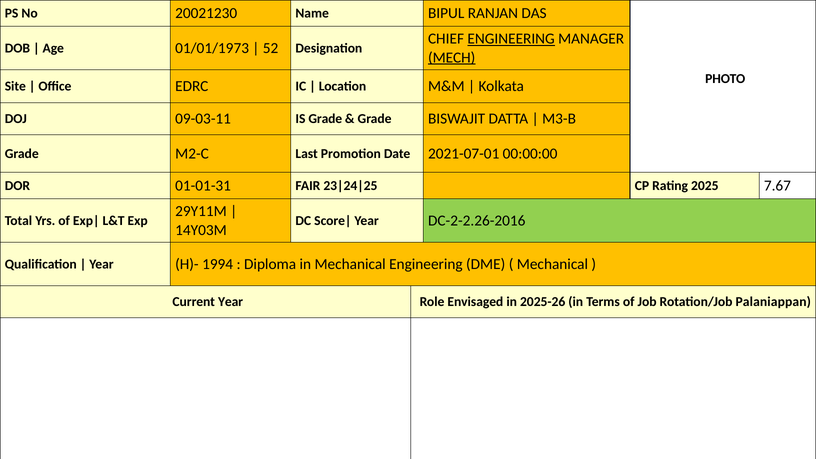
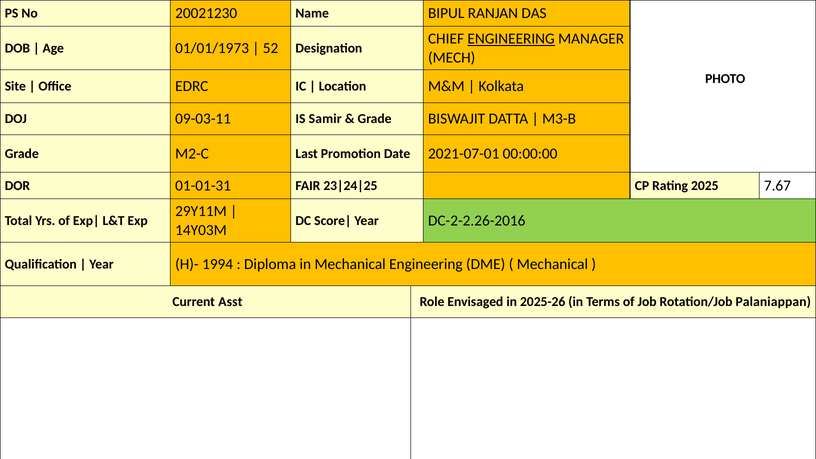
MECH underline: present -> none (452, 57)
IS Grade: Grade -> Samir (325, 119)
Current Year: Year -> Asst (230, 302)
